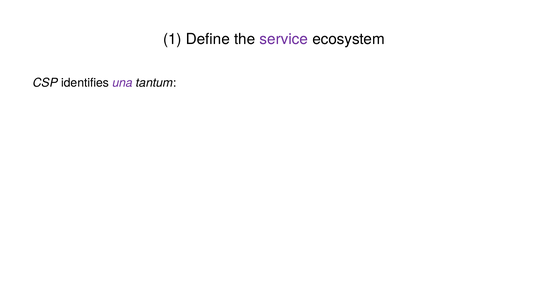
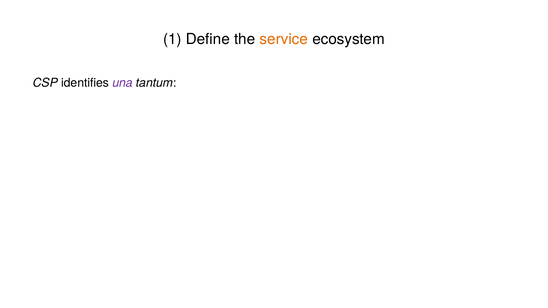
service colour: purple -> orange (284, 39)
